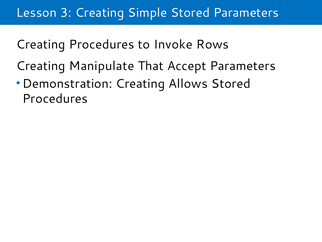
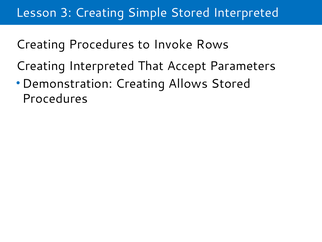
Stored Parameters: Parameters -> Interpreted (246, 13)
Creating Manipulate: Manipulate -> Interpreted (102, 66)
